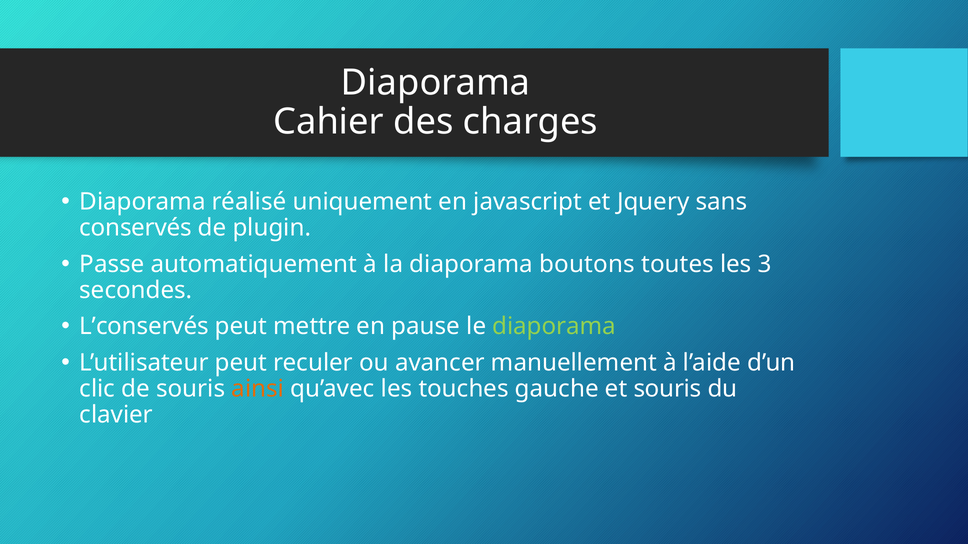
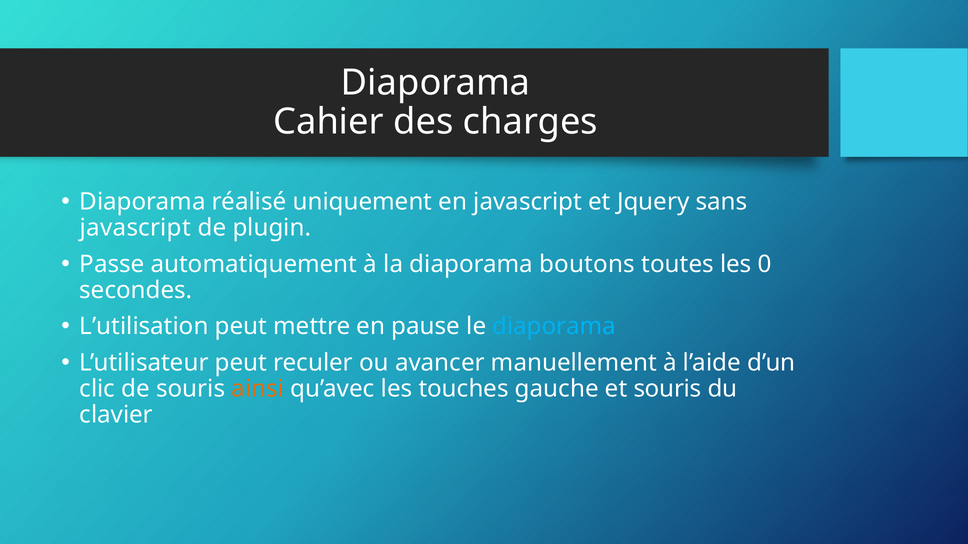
conservés: conservés -> javascript (135, 228)
3: 3 -> 0 (765, 264)
L’conservés: L’conservés -> L’utilisation (144, 327)
diaporama colour: light green -> light blue (554, 327)
